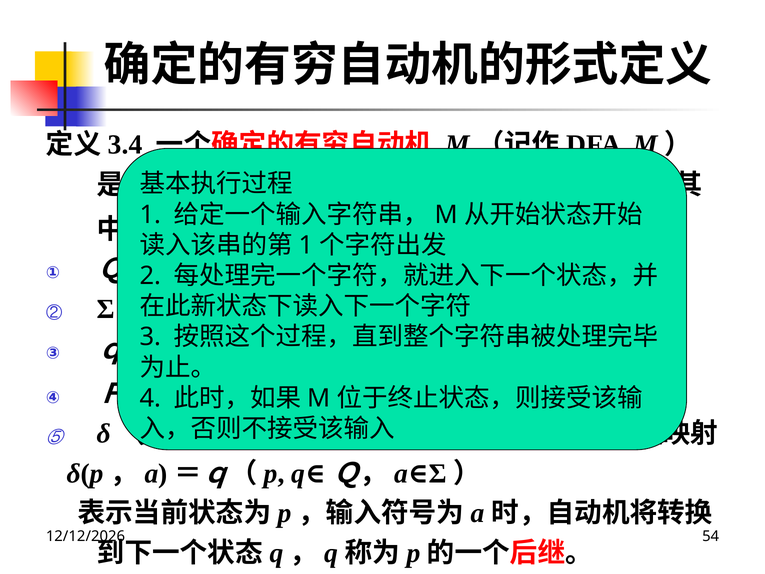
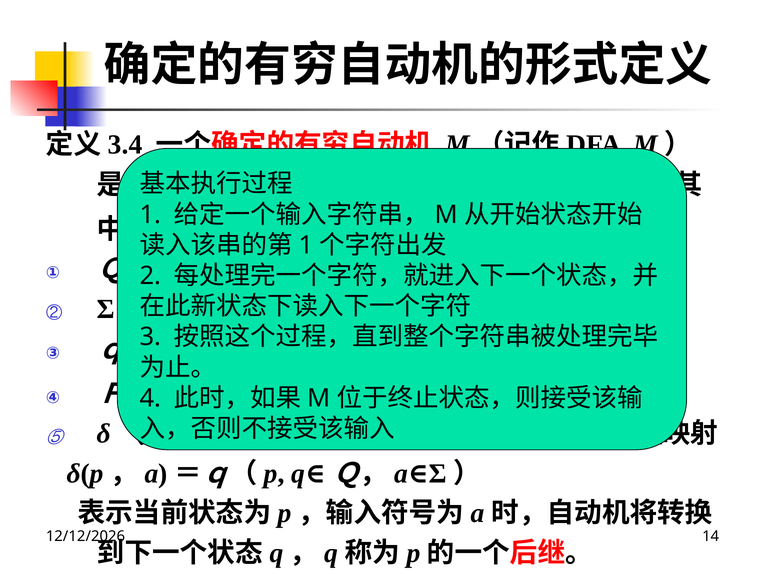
54: 54 -> 14 (711, 536)
